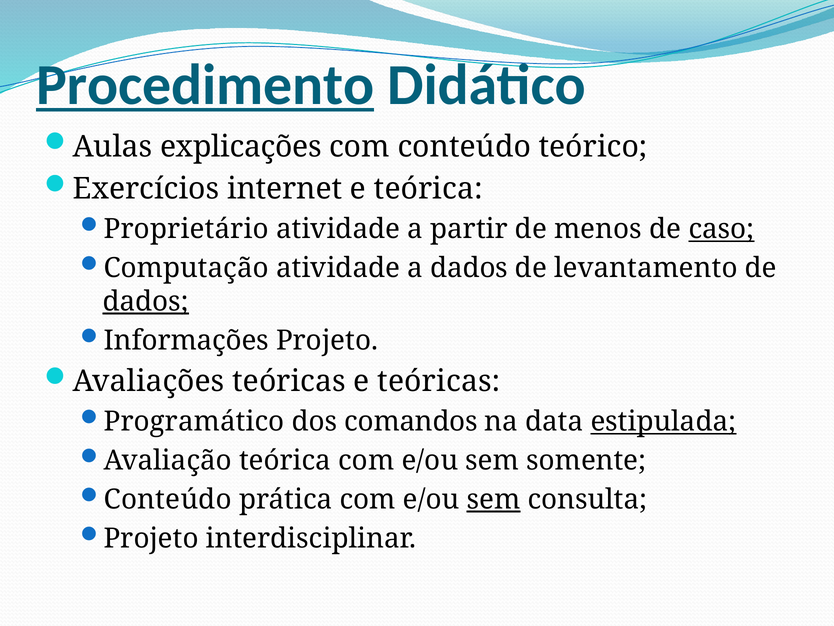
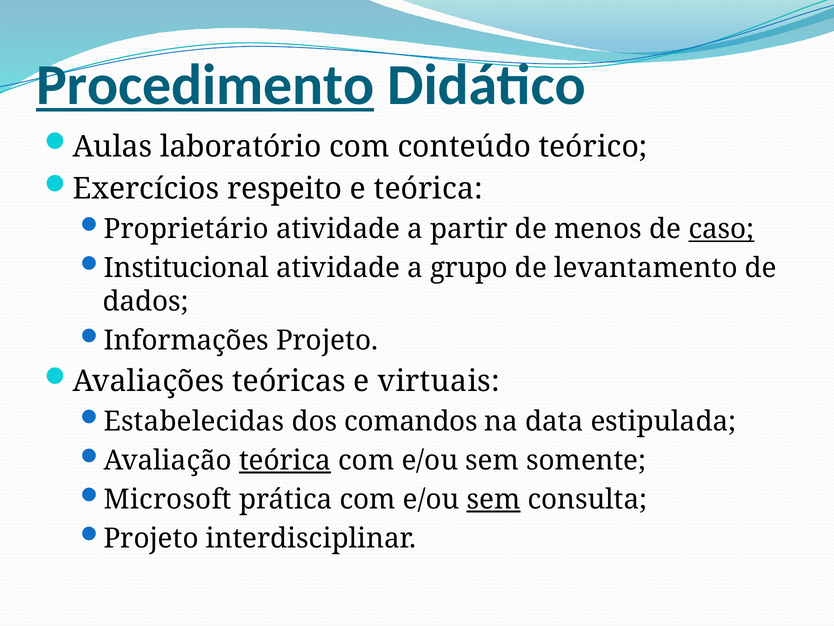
explicações: explicações -> laboratório (241, 147)
internet: internet -> respeito (285, 189)
Computação: Computação -> Institucional (186, 268)
a dados: dados -> grupo (469, 268)
dados underline: present -> none (146, 301)
e teóricas: teóricas -> virtuais (439, 381)
Programático: Programático -> Estabelecidas (194, 421)
estipulada underline: present -> none (663, 421)
teórica underline: none -> present (285, 460)
Conteúdo: Conteúdo -> Microsoft (168, 499)
